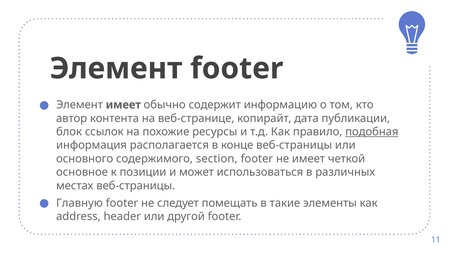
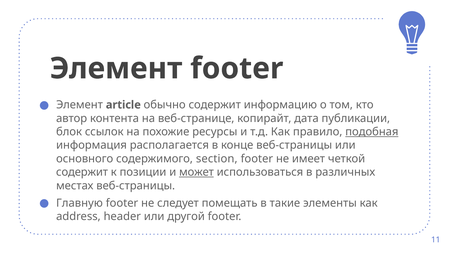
Элемент имеет: имеет -> article (123, 105)
основное: основное -> содержит (82, 172)
может underline: none -> present (197, 172)
